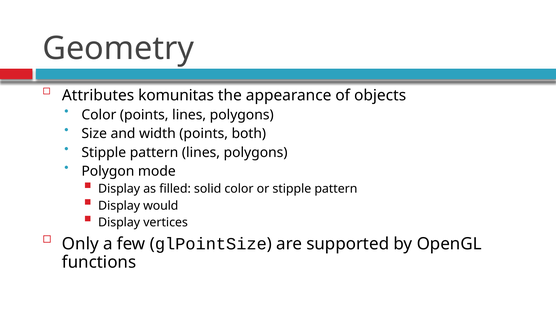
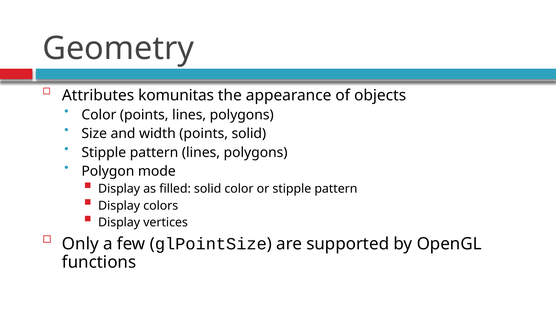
points both: both -> solid (249, 134)
would: would -> colors (161, 205)
